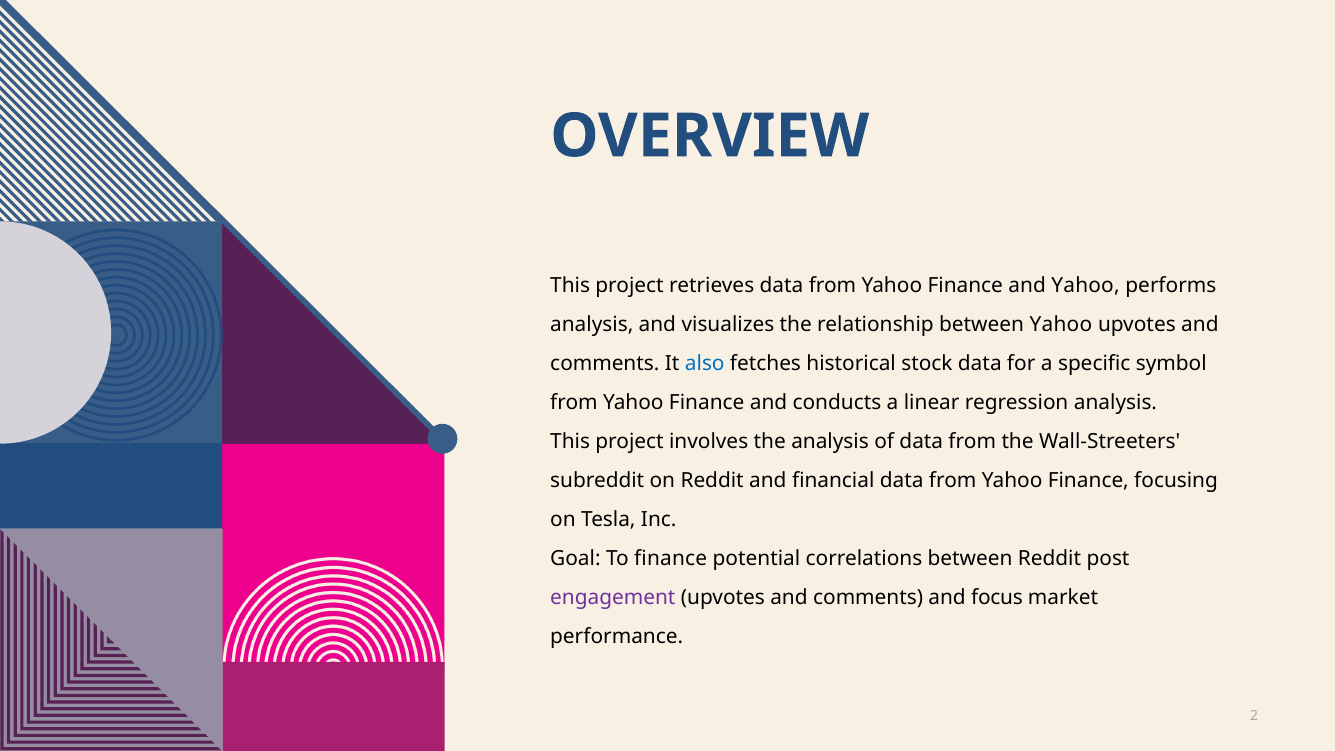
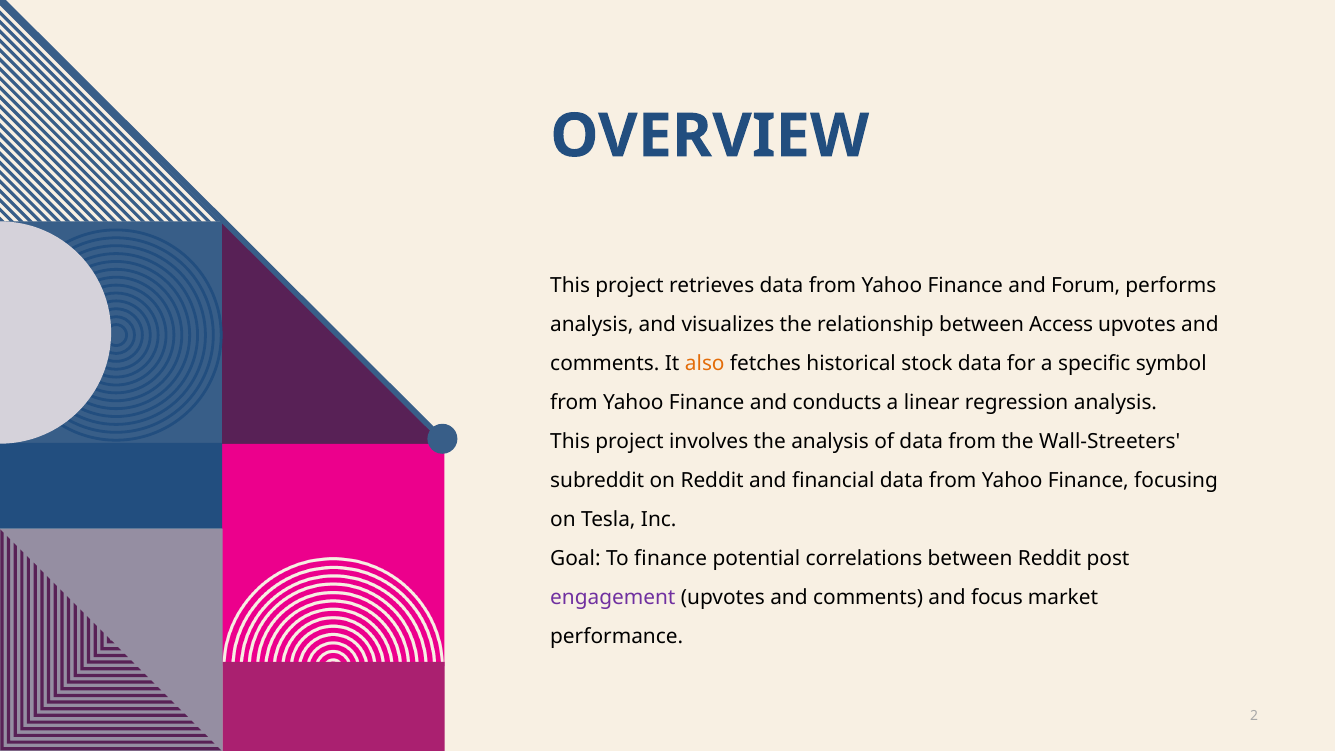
and Yahoo: Yahoo -> Forum (1086, 286)
between Yahoo: Yahoo -> Access (1061, 325)
also colour: blue -> orange (705, 364)
